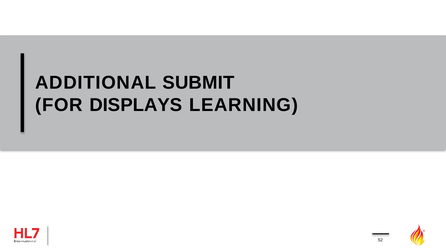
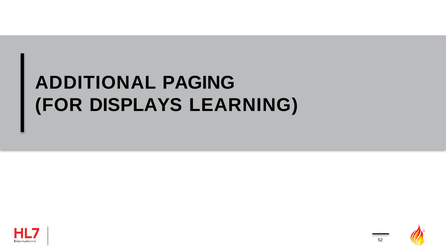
SUBMIT: SUBMIT -> PAGING (199, 83)
